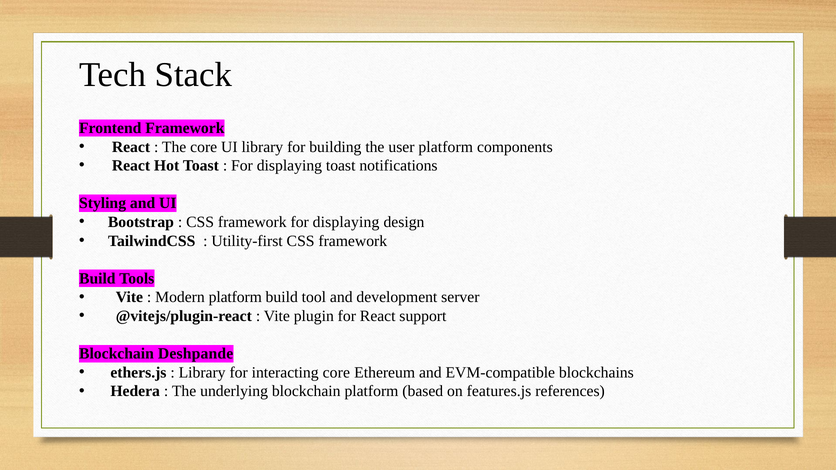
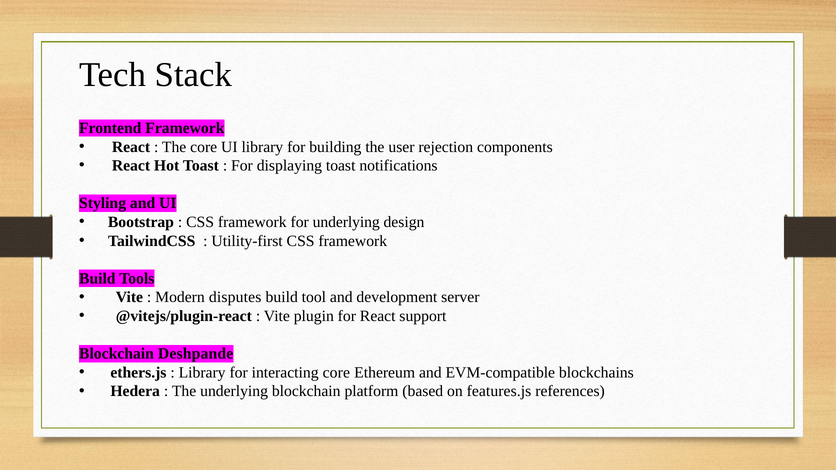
user platform: platform -> rejection (446, 147)
framework for displaying: displaying -> underlying (346, 222)
Modern platform: platform -> disputes (235, 297)
